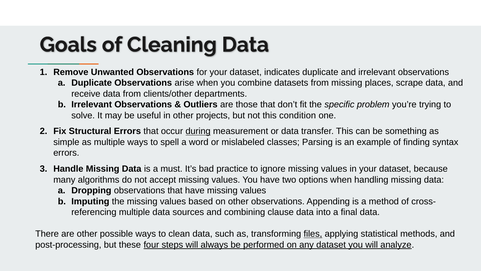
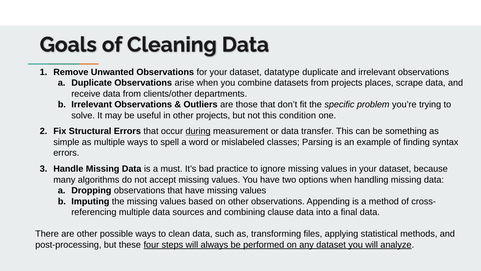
indicates: indicates -> datatype (282, 72)
from missing: missing -> projects (347, 83)
files underline: present -> none (313, 234)
